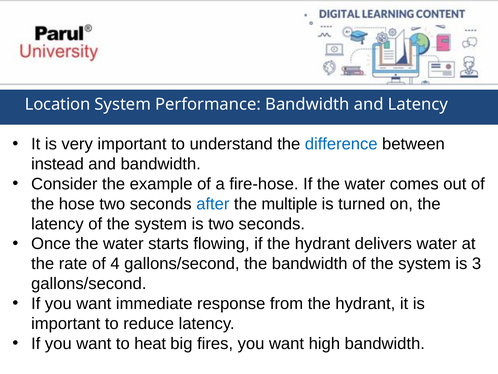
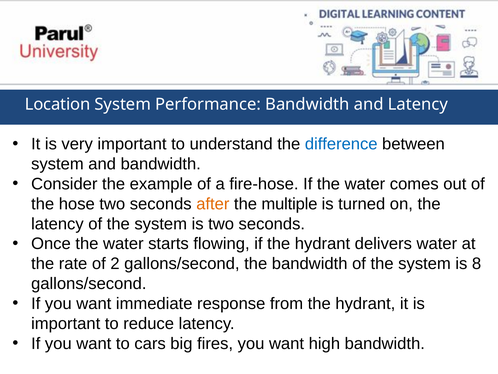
instead: instead -> system (57, 164)
after colour: blue -> orange (213, 204)
4: 4 -> 2 (115, 263)
3: 3 -> 8 (477, 263)
heat: heat -> cars (150, 343)
